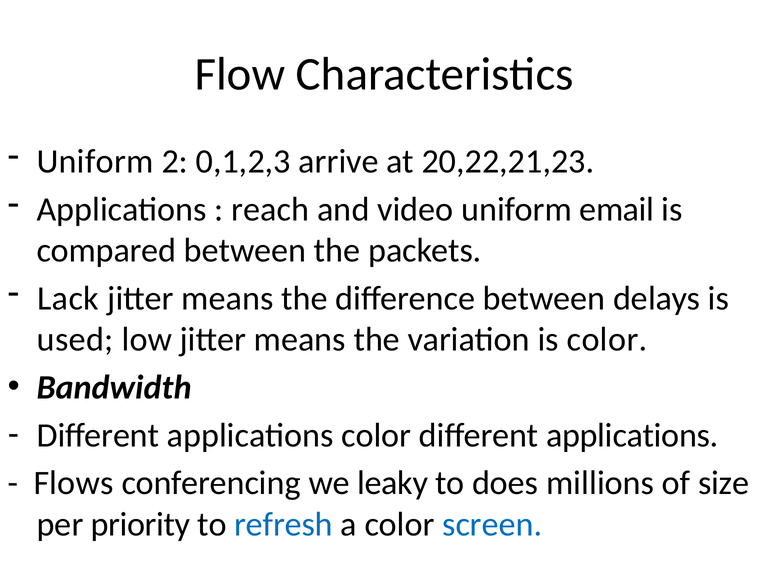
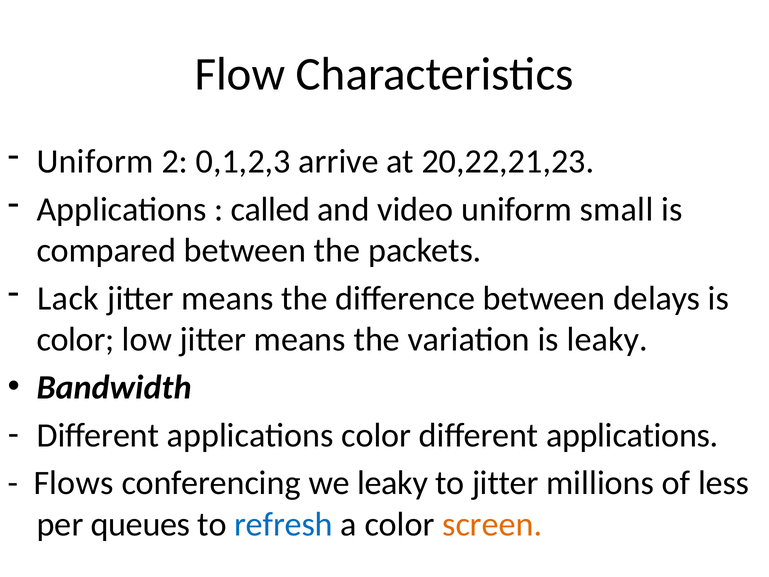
reach: reach -> called (270, 209)
email: email -> small (617, 209)
used: used -> color (75, 339)
is color: color -> leaky (607, 339)
to does: does -> jitter (505, 483)
size: size -> less (724, 483)
priority: priority -> queues (141, 524)
screen colour: blue -> orange (492, 524)
